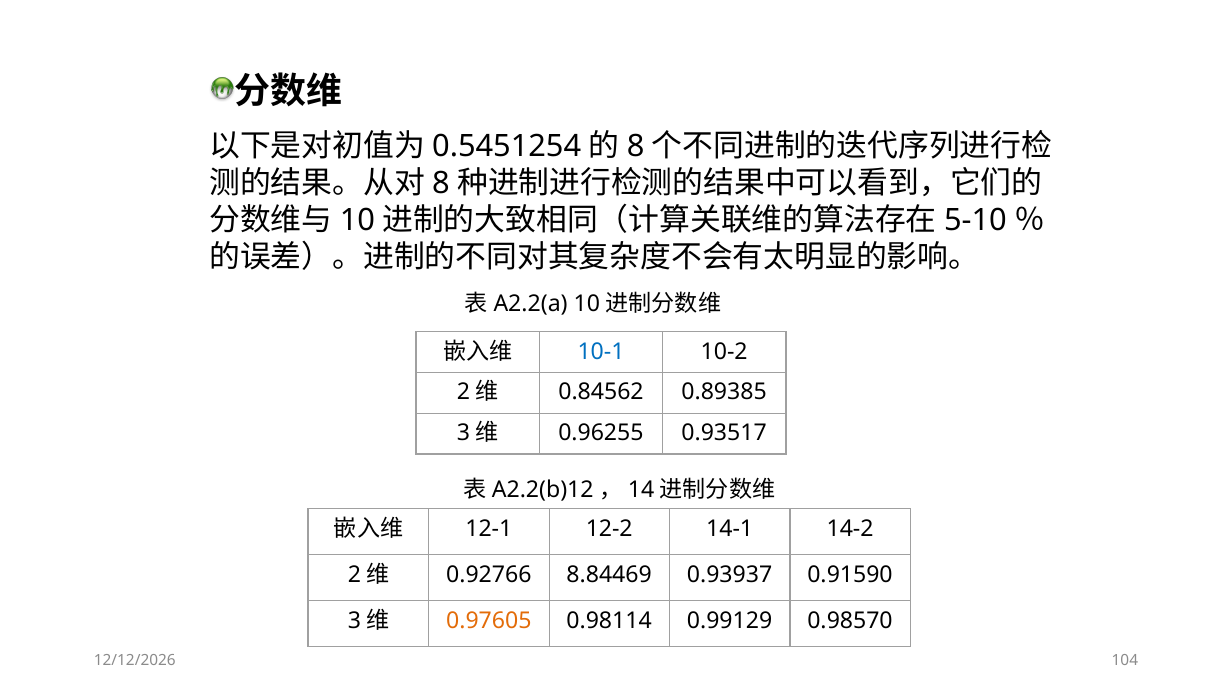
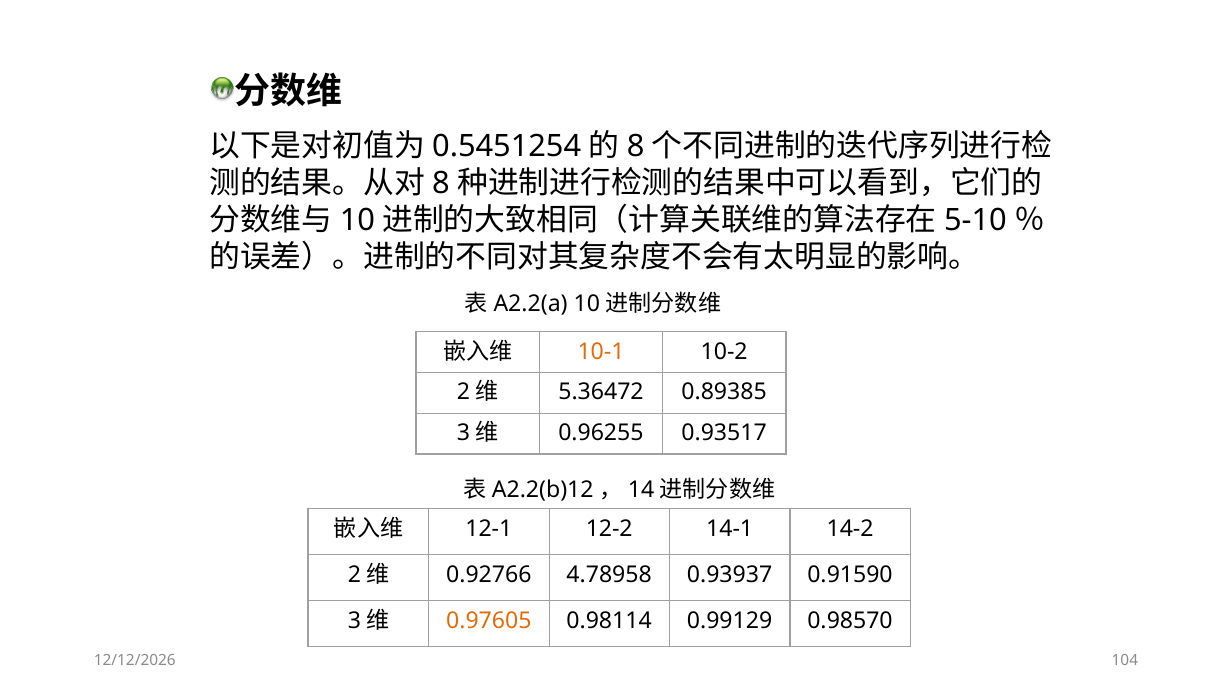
10-1 colour: blue -> orange (601, 351)
0.84562: 0.84562 -> 5.36472 (601, 392)
8.84469: 8.84469 -> 4.78958 (609, 575)
